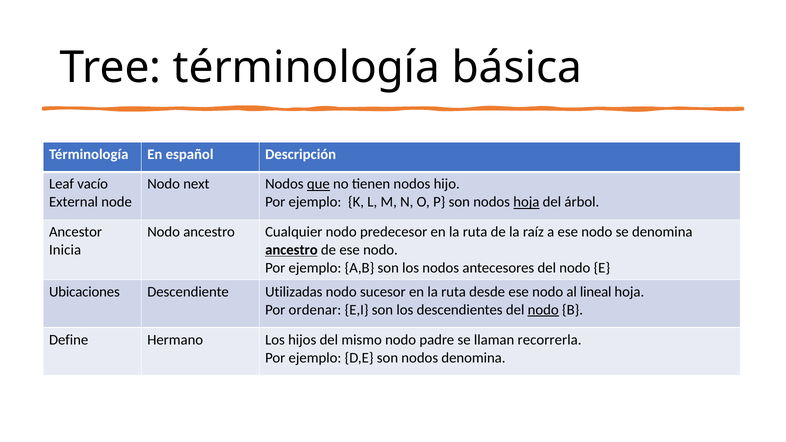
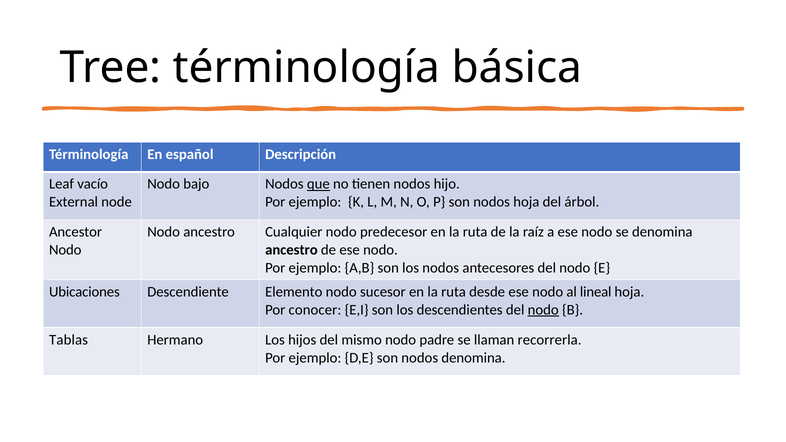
next: next -> bajo (196, 184)
hoja underline: present -> none (526, 202)
Inicia: Inicia -> Nodo (65, 250)
ancestro underline: present -> none (291, 250)
Utilizadas: Utilizadas -> Elemento (294, 292)
ordenar: ordenar -> conocer (315, 310)
Define: Define -> Tablas (69, 340)
